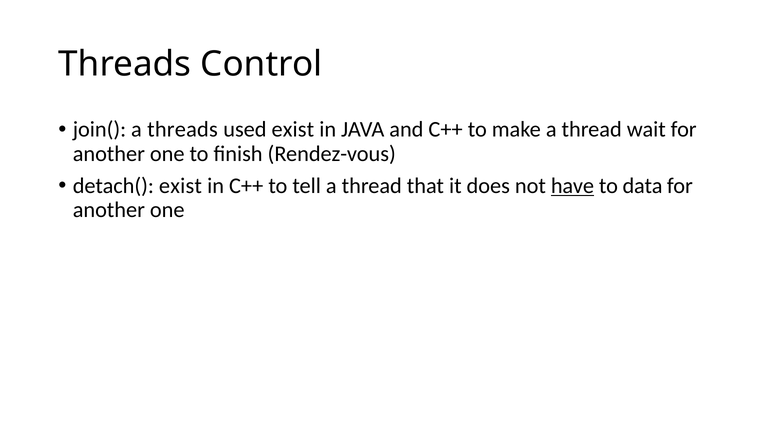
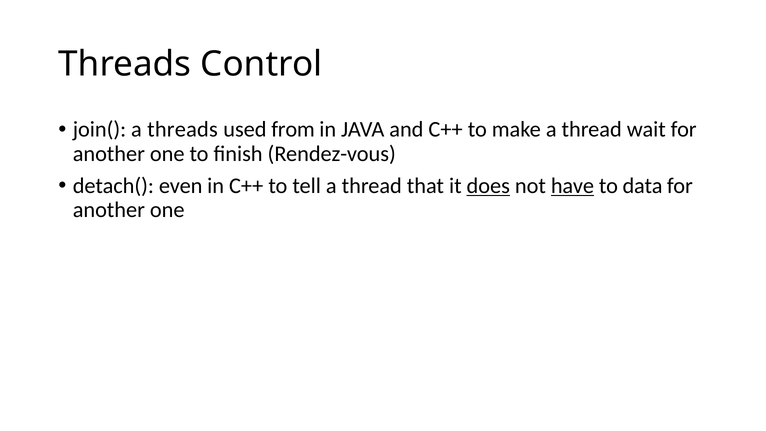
used exist: exist -> from (293, 130)
detach( exist: exist -> even (181, 186)
does underline: none -> present (488, 186)
